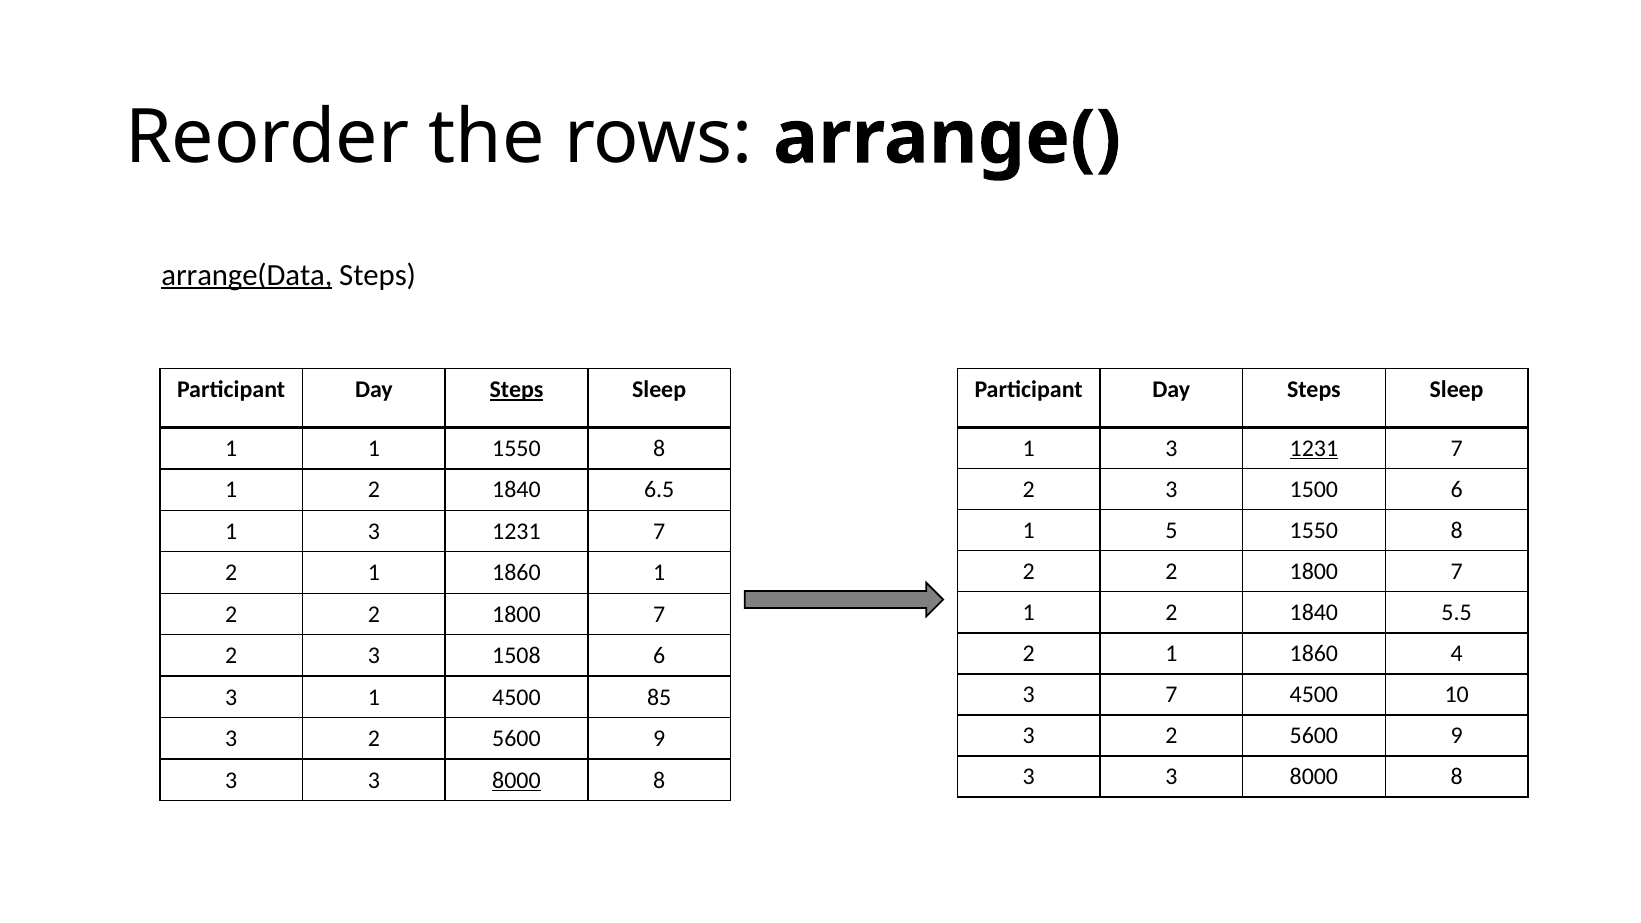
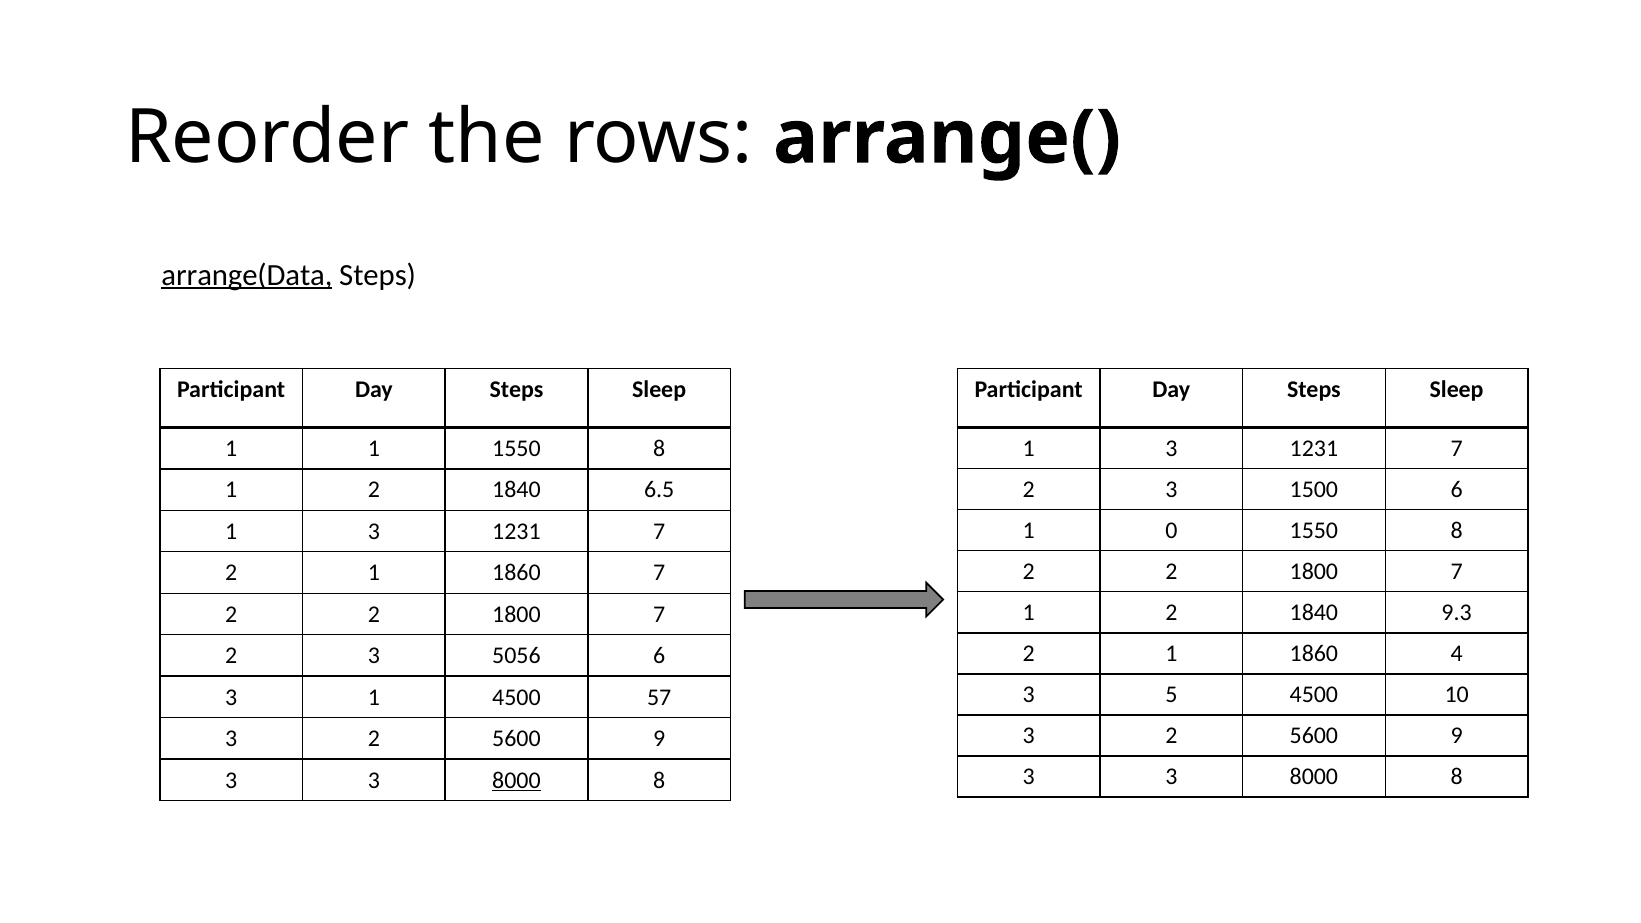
Steps underline: present -> none (517, 390)
1231 underline: present -> none (1314, 448)
5: 5 -> 0 (1171, 531)
1860 1: 1 -> 7 (659, 573)
5.5: 5.5 -> 9.3 (1457, 613)
1508: 1508 -> 5056 (516, 656)
3 7: 7 -> 5 (1171, 695)
85: 85 -> 57 (659, 697)
